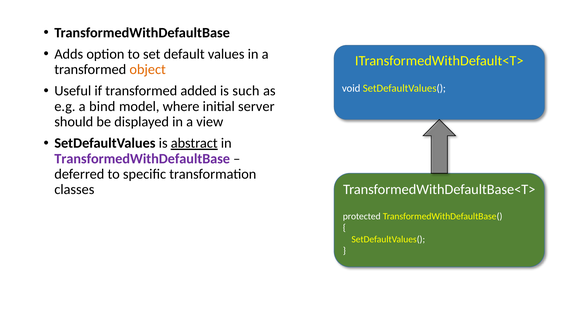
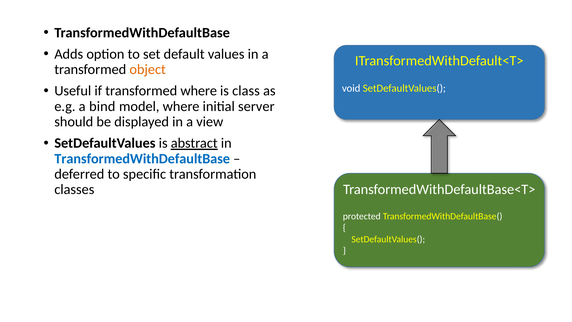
transformed added: added -> where (199, 91)
such: such -> class (246, 91)
TransformedWithDefaultBase colour: purple -> blue (142, 159)
